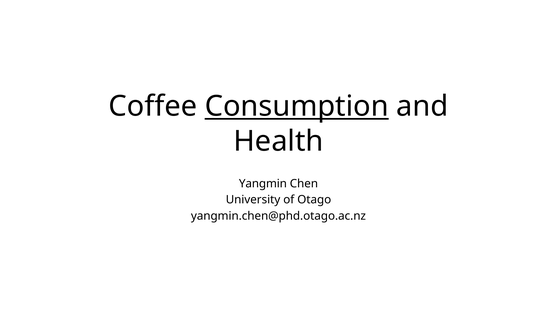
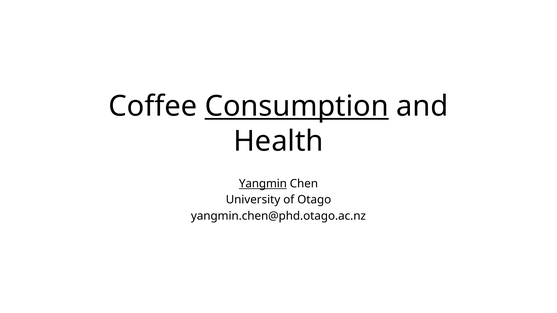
Yangmin underline: none -> present (263, 184)
